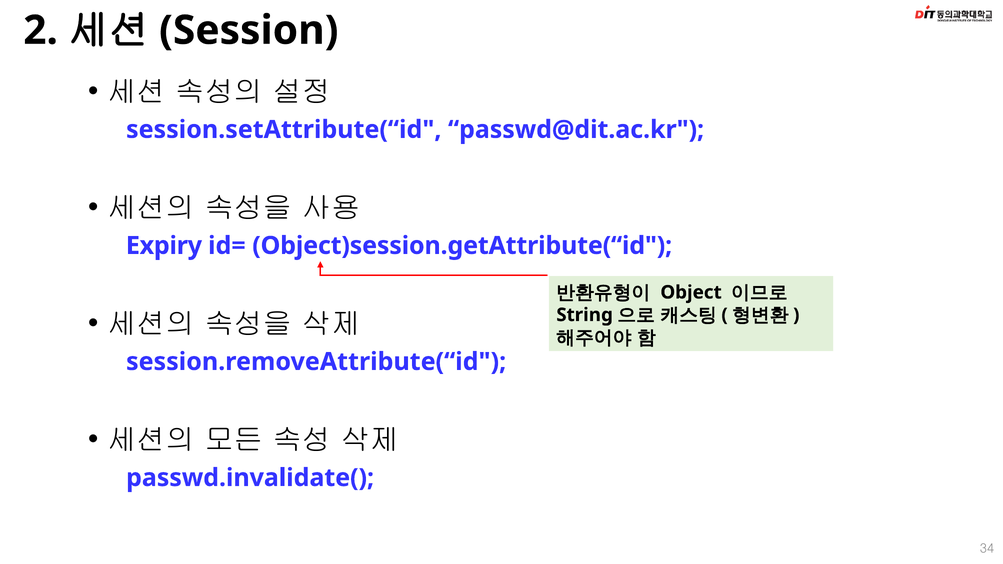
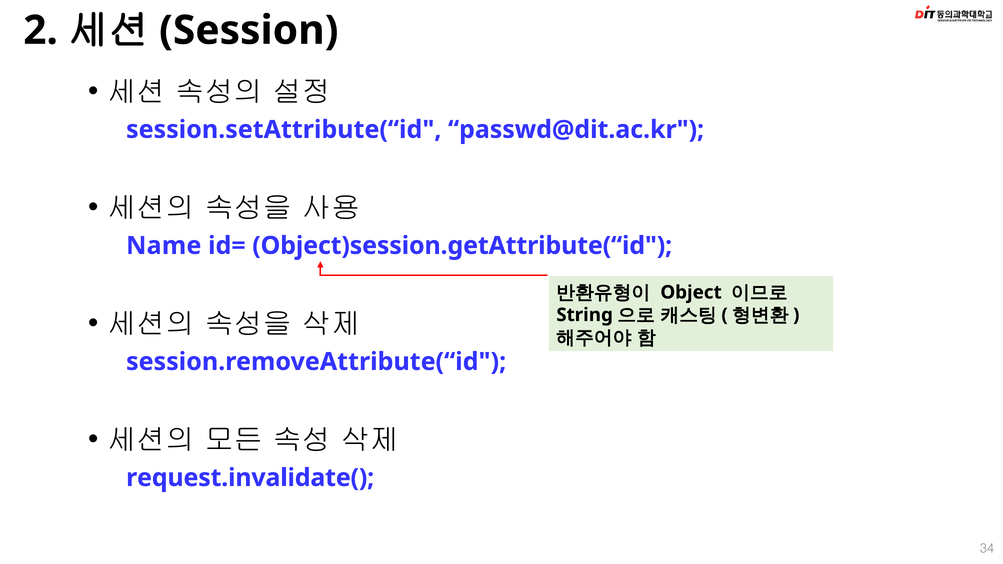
Expiry: Expiry -> Name (164, 246)
passwd.invalidate(: passwd.invalidate( -> request.invalidate( (250, 478)
